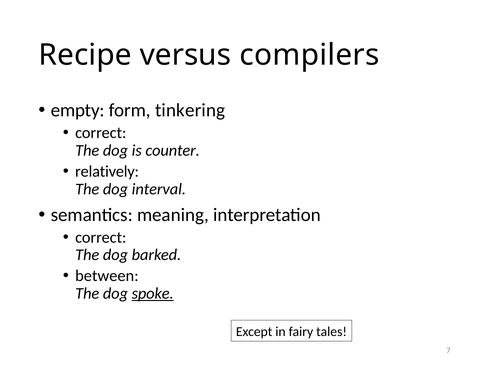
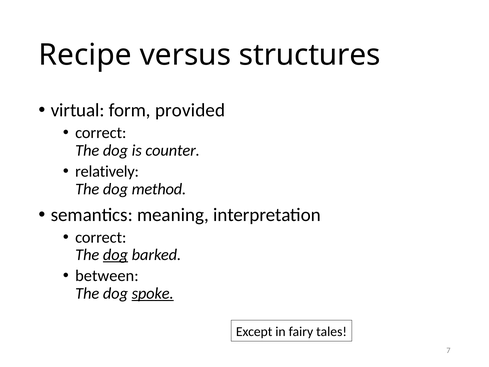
compilers: compilers -> structures (310, 55)
empty: empty -> virtual (78, 110)
tinkering: tinkering -> provided (190, 110)
interval: interval -> method (159, 189)
dog underline: none -> present (115, 255)
